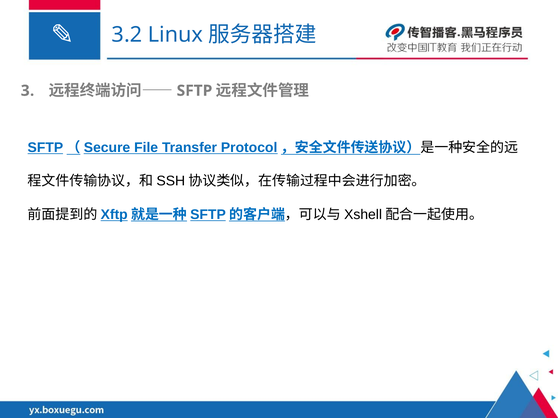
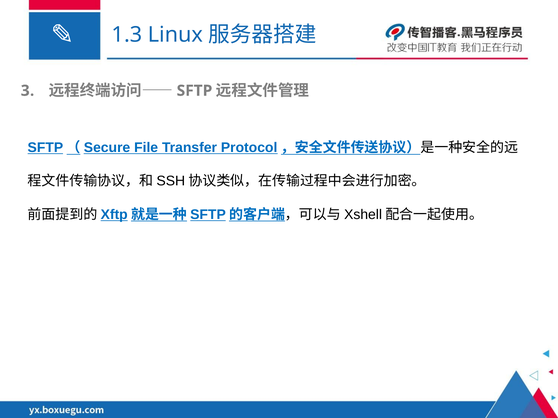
3.2: 3.2 -> 1.3 (127, 35)
